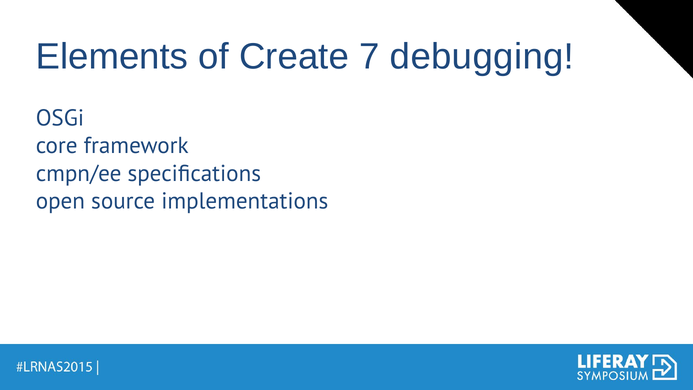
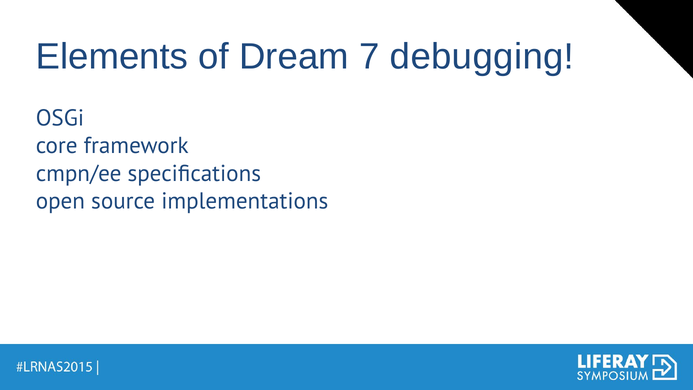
Create: Create -> Dream (294, 57)
